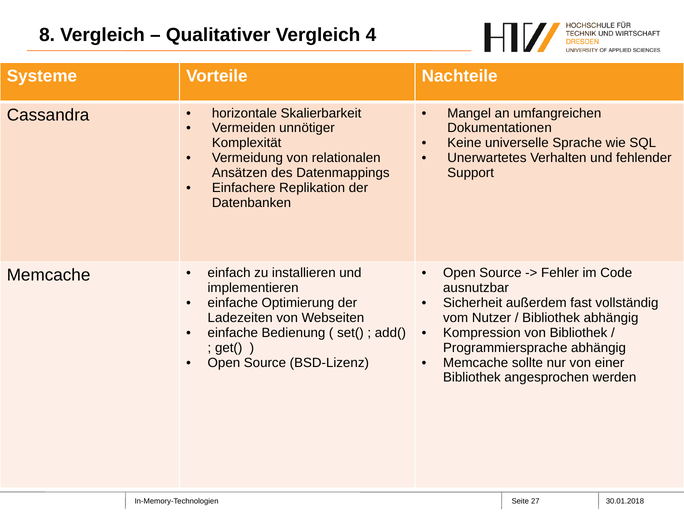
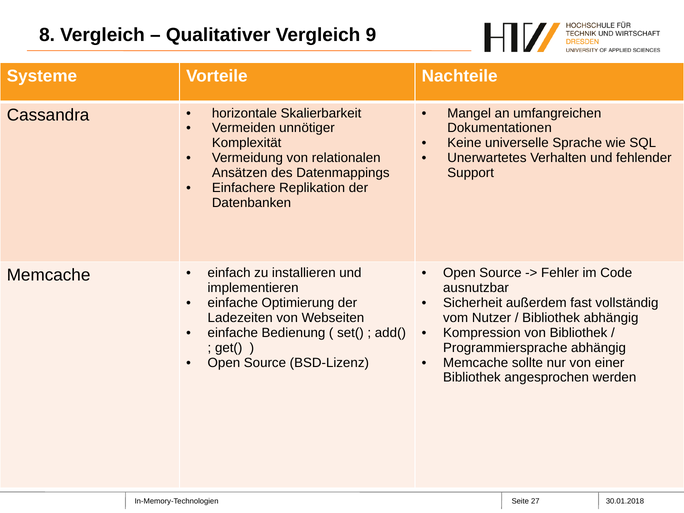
4: 4 -> 9 (371, 35)
